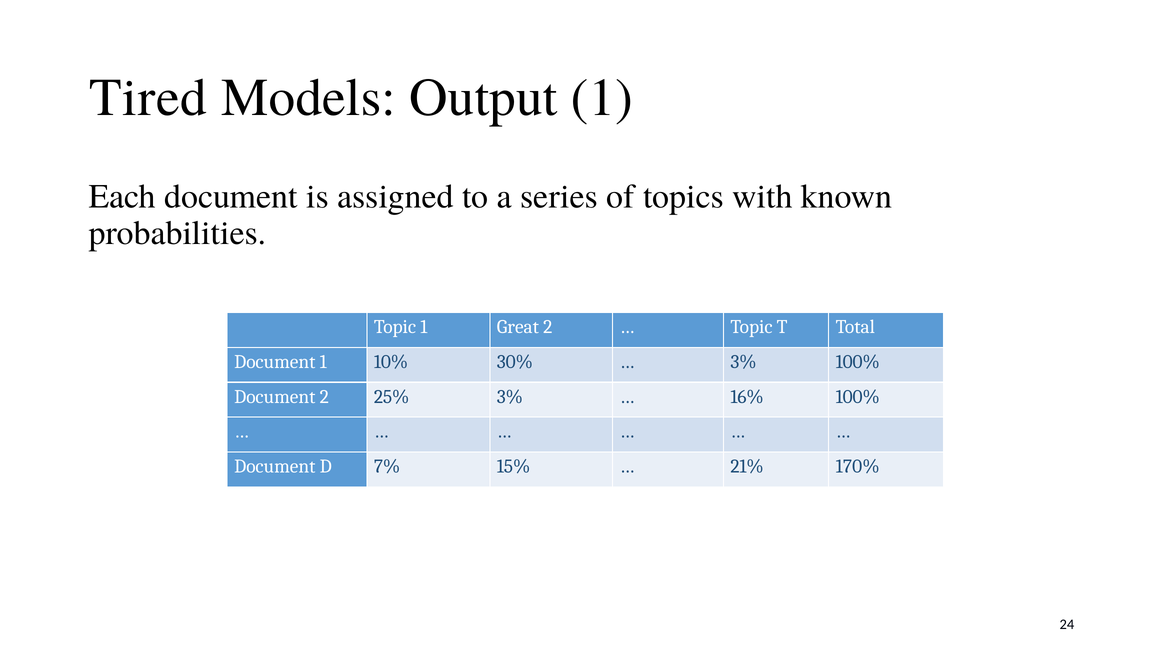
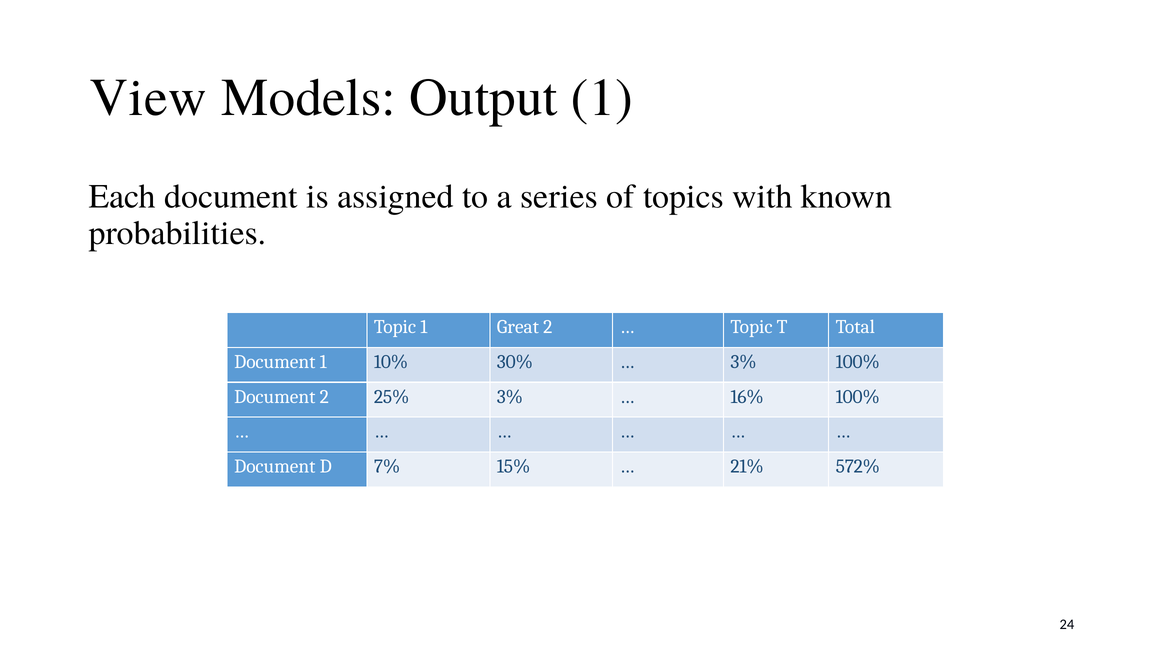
Tired: Tired -> View (148, 98)
170%: 170% -> 572% (858, 467)
